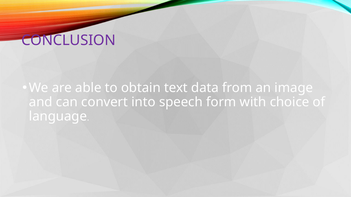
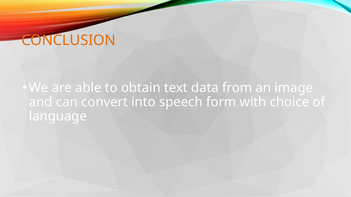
CONCLUSION colour: purple -> orange (68, 41)
